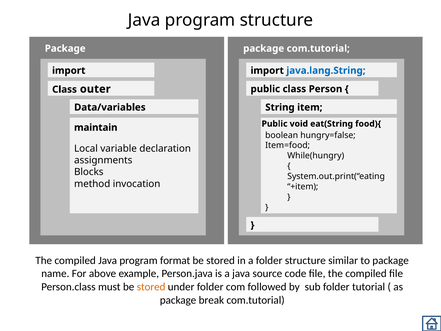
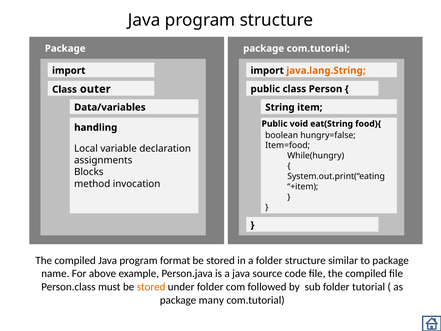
java.lang.String colour: blue -> orange (326, 71)
maintain: maintain -> handling (96, 127)
break: break -> many (211, 300)
